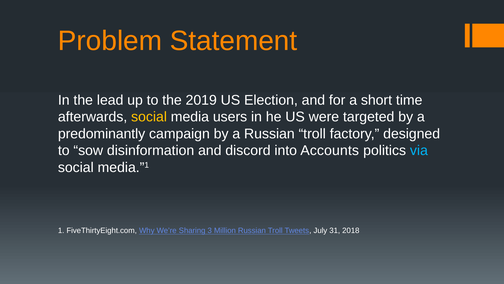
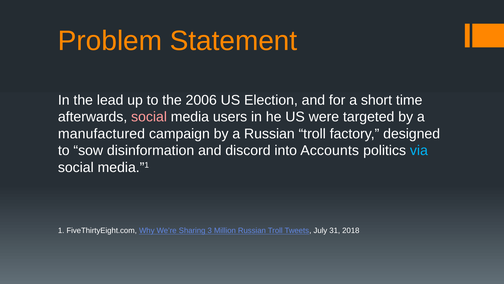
2019: 2019 -> 2006 (201, 100)
social colour: yellow -> pink (149, 117)
predominantly: predominantly -> manufactured (101, 134)
